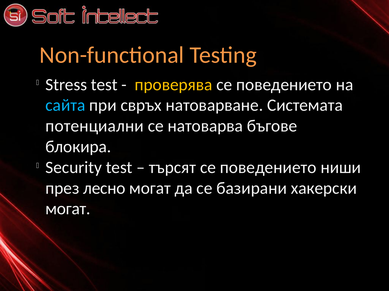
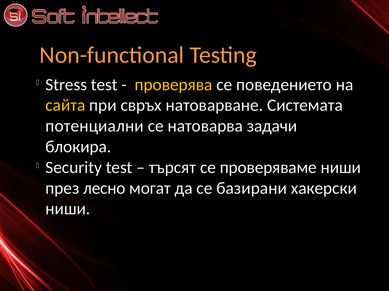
сайта colour: light blue -> yellow (65, 106)
бъгове: бъгове -> задачи (272, 126)
търсят се поведението: поведението -> проверяваме (268, 168)
могат: могат -> ниши (68, 209)
